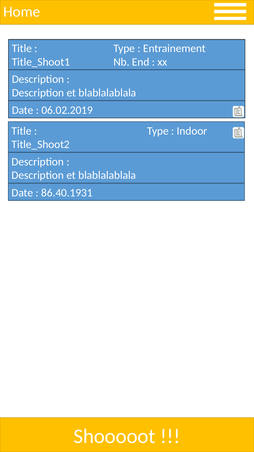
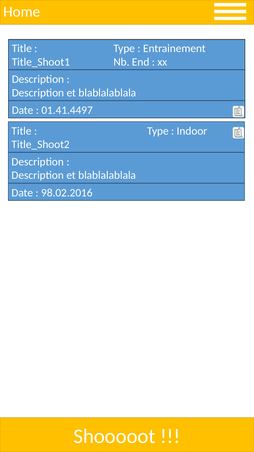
06.02.2019: 06.02.2019 -> 01.41.4497 (67, 110)
86.40.1931: 86.40.1931 -> 98.02.2016 (67, 193)
